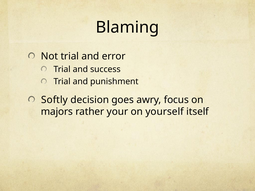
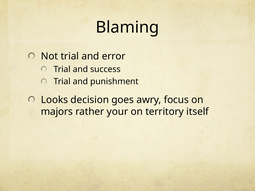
Softly: Softly -> Looks (55, 100)
yourself: yourself -> territory (165, 112)
